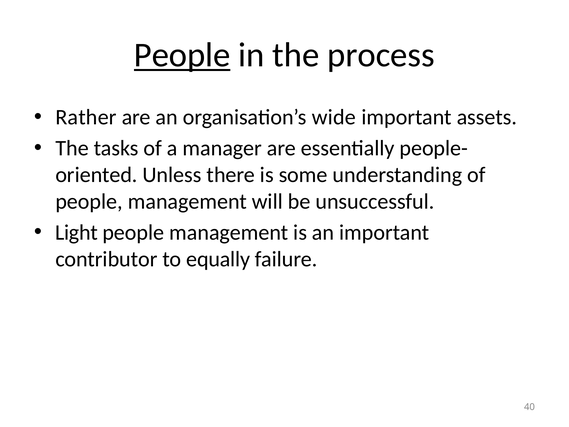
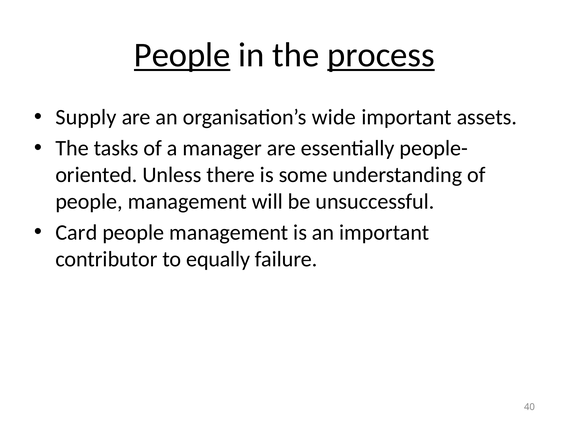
process underline: none -> present (381, 55)
Rather: Rather -> Supply (86, 117)
Light: Light -> Card (76, 232)
